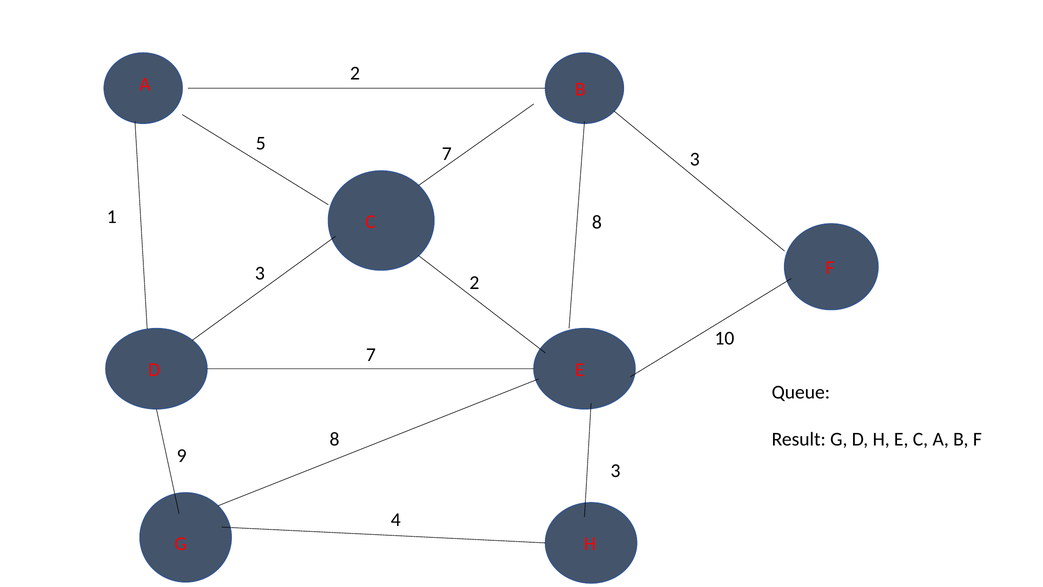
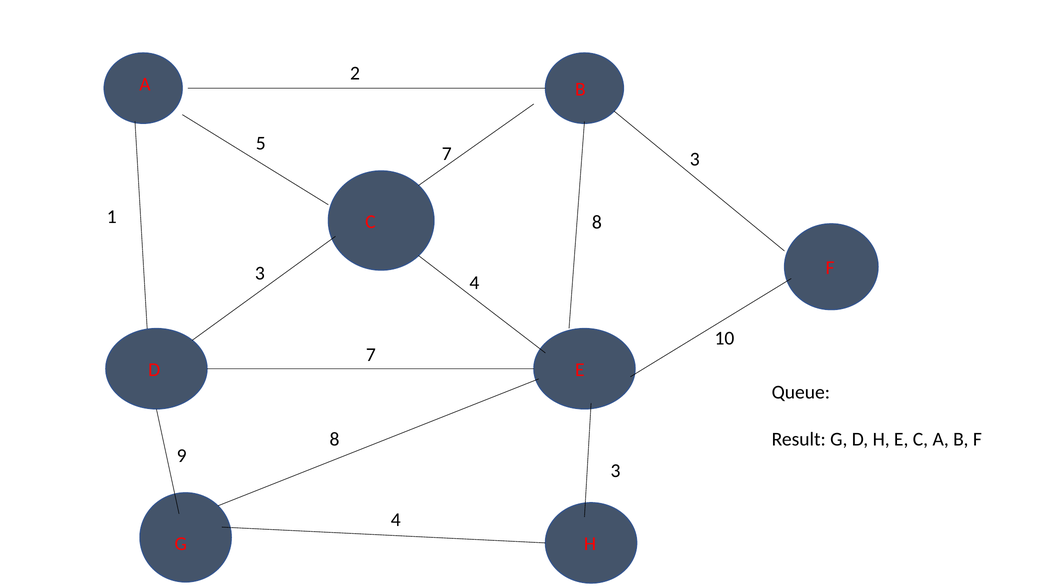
3 2: 2 -> 4 (474, 283)
